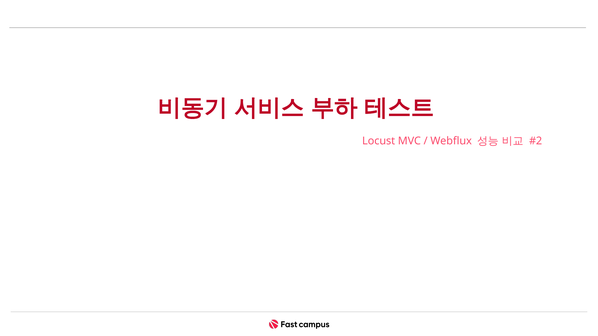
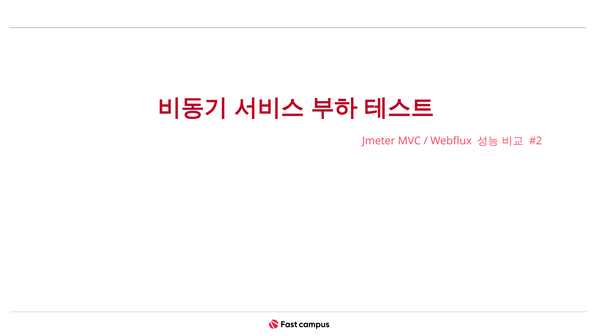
Locust: Locust -> Jmeter (379, 141)
